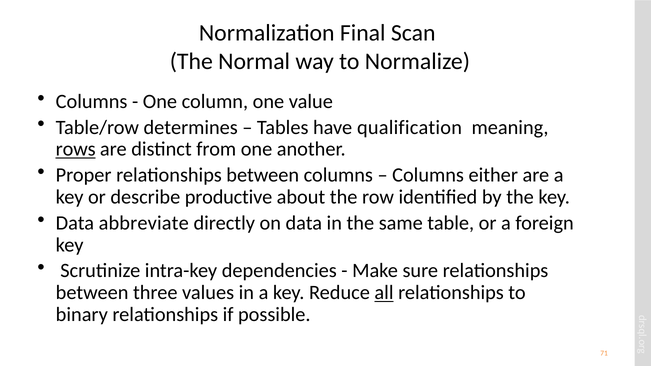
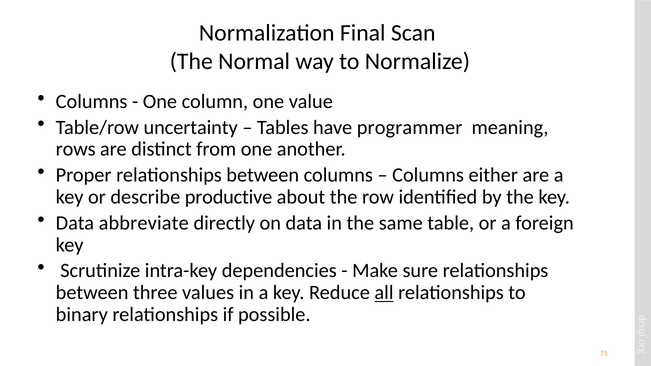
determines: determines -> uncertainty (191, 127)
qualification: qualification -> programmer (410, 127)
rows underline: present -> none (76, 149)
